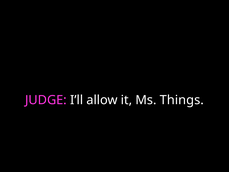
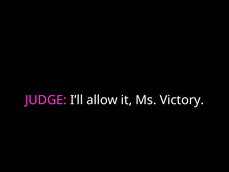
Things: Things -> Victory (182, 100)
